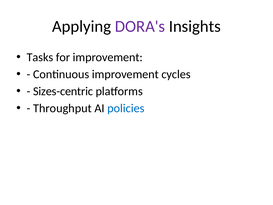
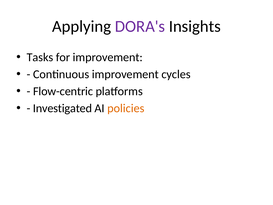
Sizes-centric: Sizes-centric -> Flow-centric (63, 91)
Throughput: Throughput -> Investigated (62, 108)
policies colour: blue -> orange (126, 108)
